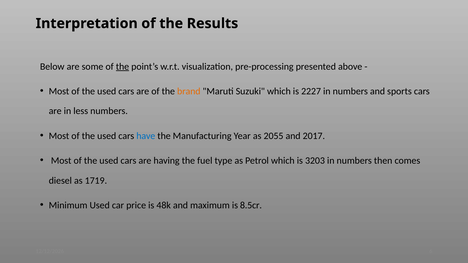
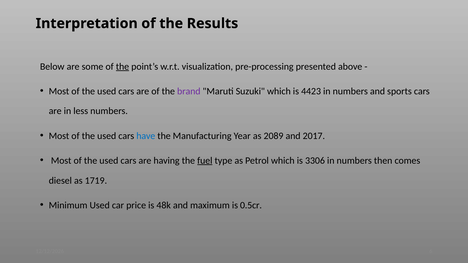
brand colour: orange -> purple (189, 91)
2227: 2227 -> 4423 (311, 91)
2055: 2055 -> 2089 (274, 136)
fuel underline: none -> present (205, 161)
3203: 3203 -> 3306 (315, 161)
8.5cr: 8.5cr -> 0.5cr (251, 205)
